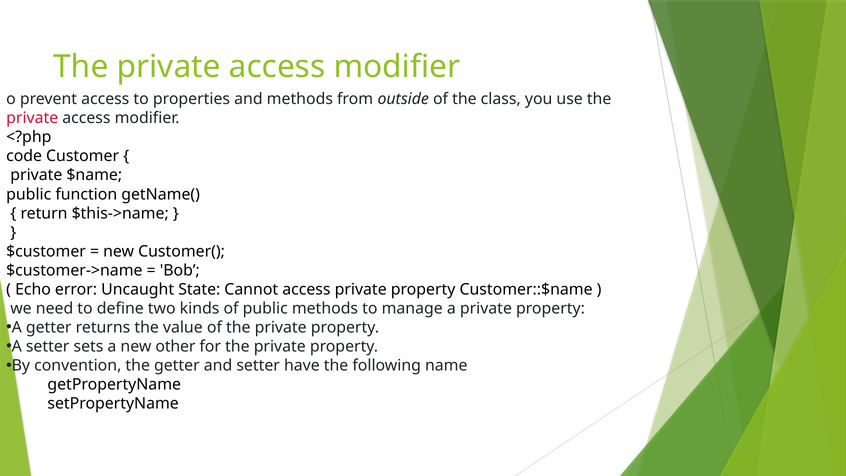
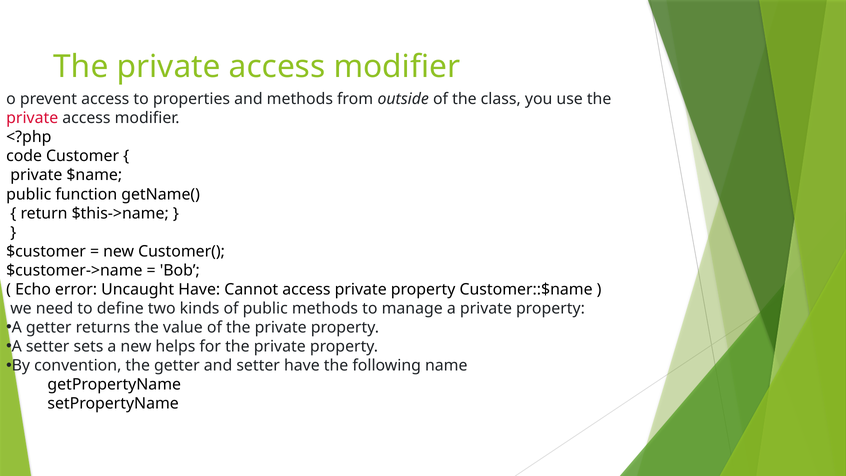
Uncaught State: State -> Have (199, 289)
other: other -> helps (175, 347)
